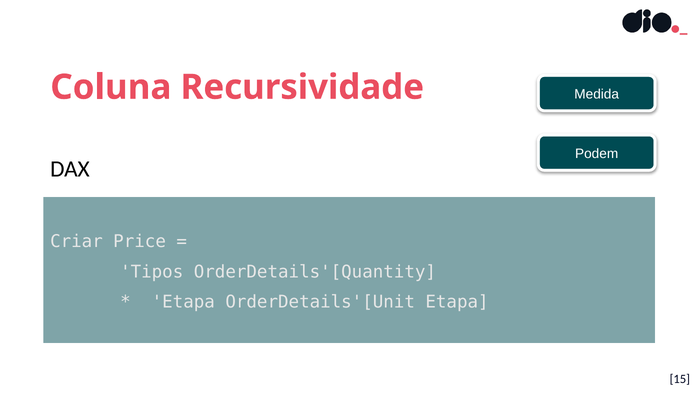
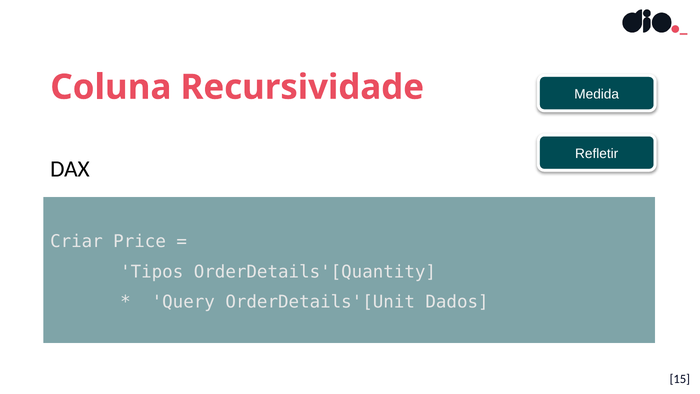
Podem: Podem -> Refletir (597, 153)
Etapa: Etapa -> Query (183, 302)
OrderDetails'[Unit Etapa: Etapa -> Dados (457, 302)
